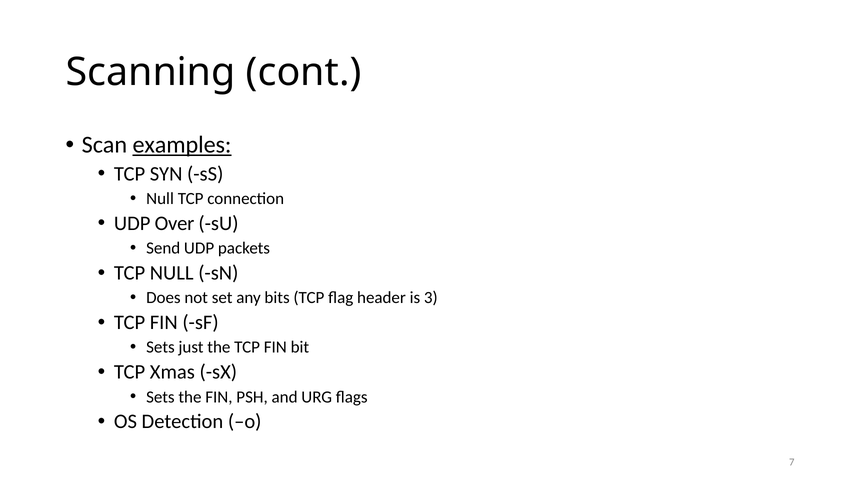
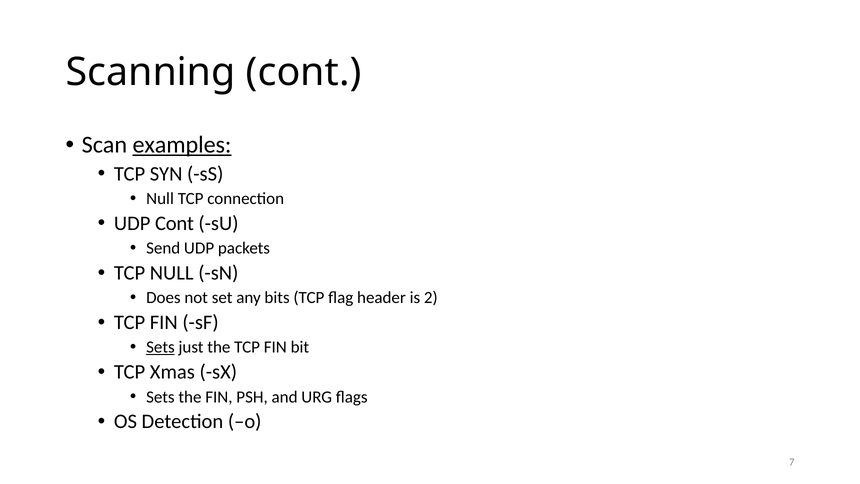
UDP Over: Over -> Cont (175, 223)
3: 3 -> 2 (431, 298)
Sets underline: none -> present (160, 347)
